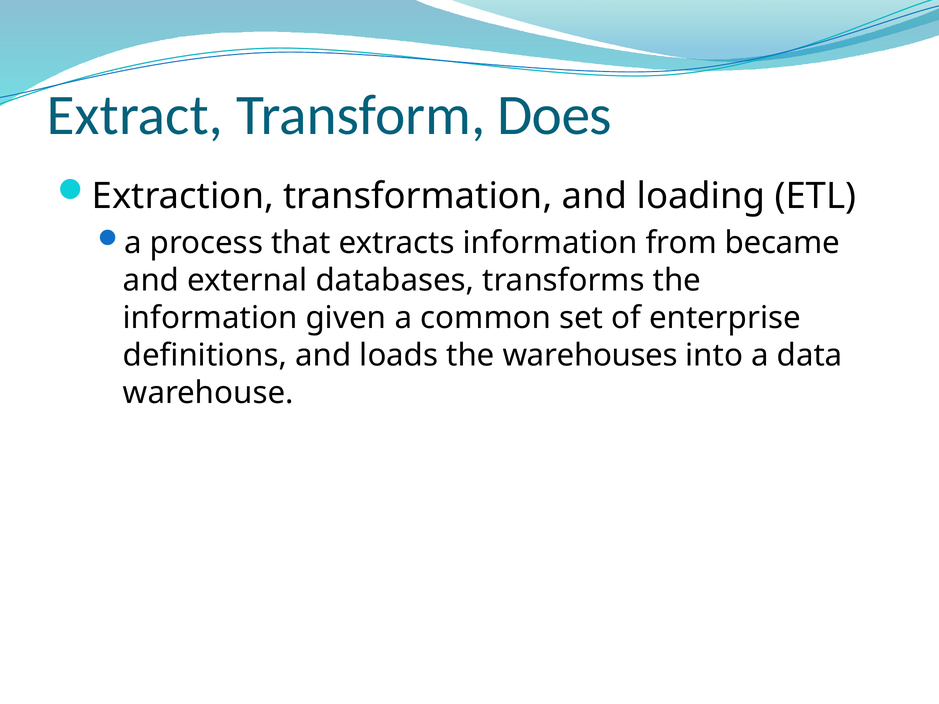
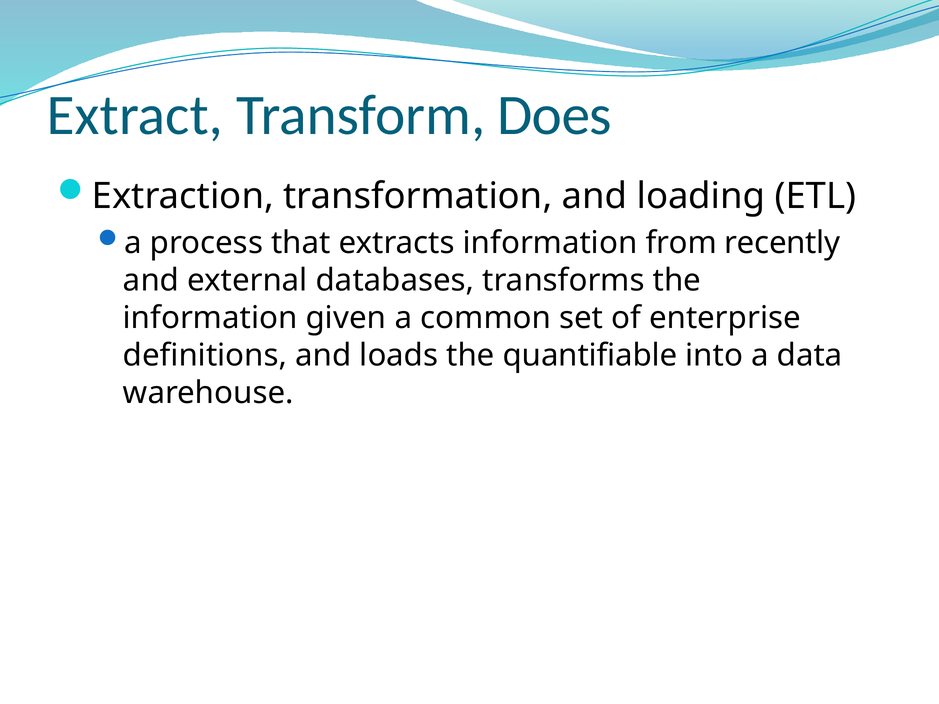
became: became -> recently (782, 243)
warehouses: warehouses -> quantifiable (590, 356)
